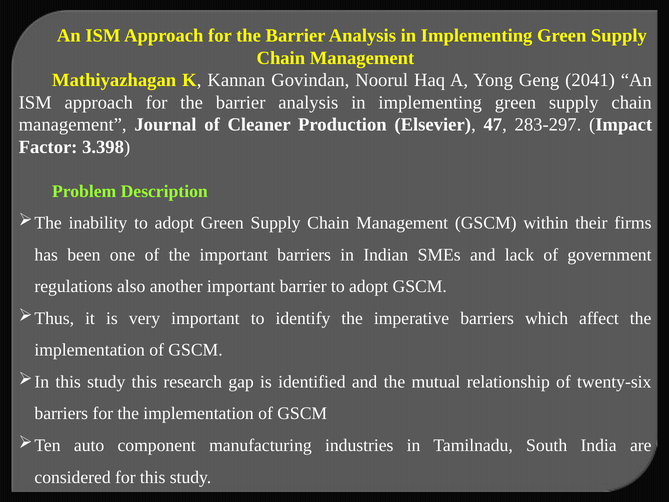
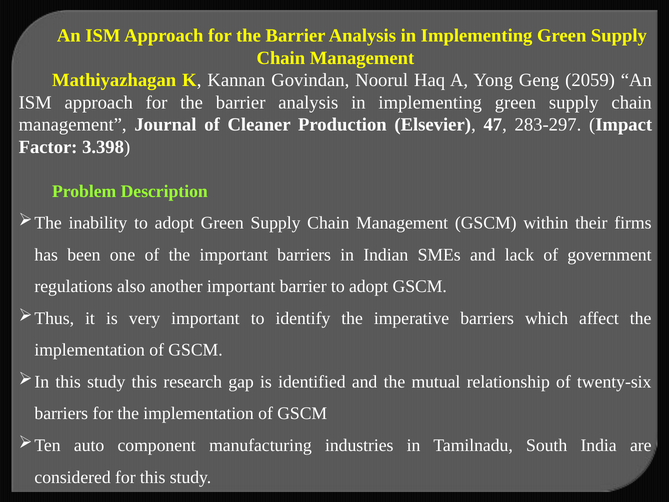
2041: 2041 -> 2059 (590, 80)
